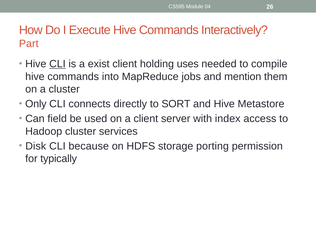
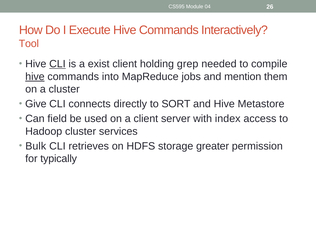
Part: Part -> Tool (29, 44)
uses: uses -> grep (188, 64)
hive underline: none -> present (35, 77)
Only: Only -> Give (36, 104)
Disk: Disk -> Bulk (36, 146)
because: because -> retrieves (89, 146)
porting: porting -> greater (213, 146)
